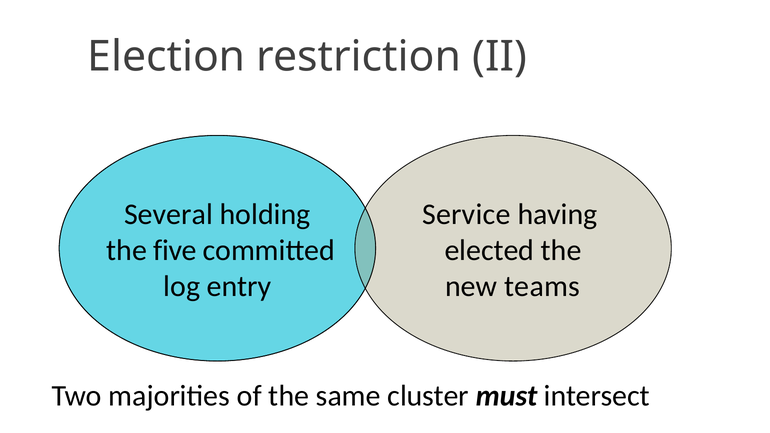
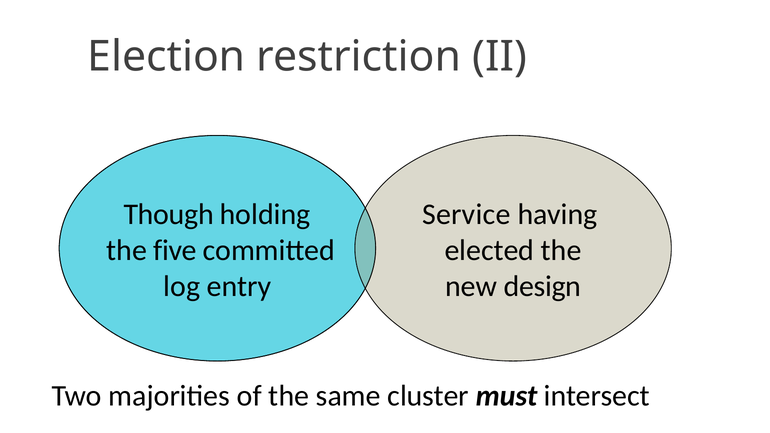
Several: Several -> Though (169, 214)
teams: teams -> design (542, 286)
